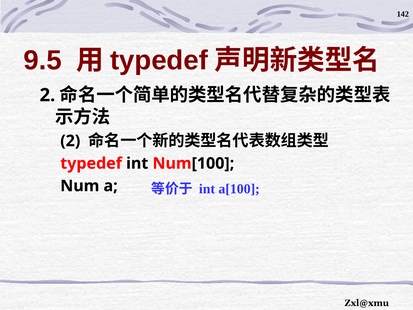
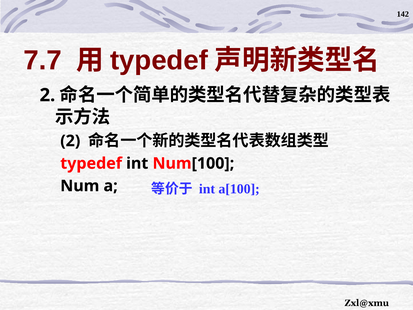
9.5: 9.5 -> 7.7 (43, 60)
